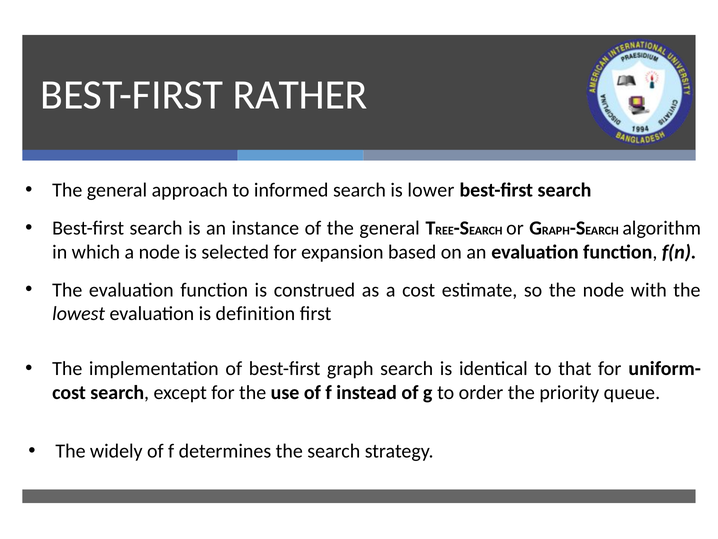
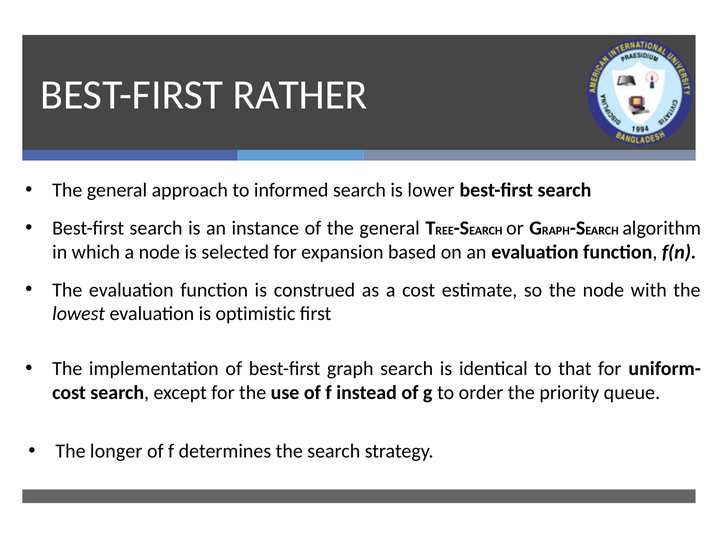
definition: definition -> optimistic (255, 314)
widely: widely -> longer (116, 451)
